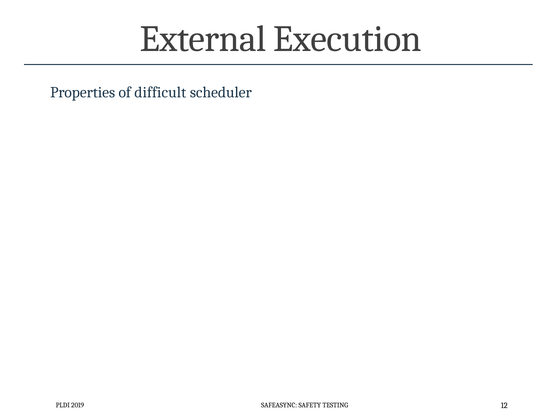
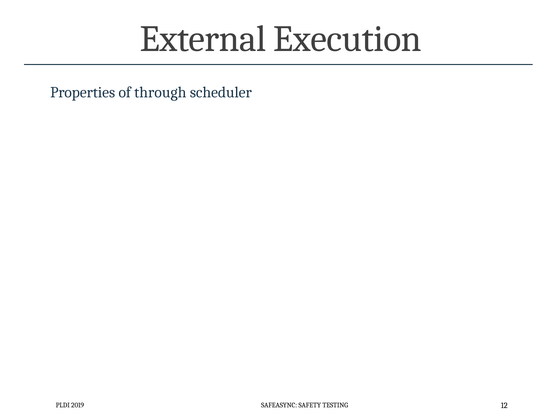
difficult: difficult -> through (160, 93)
